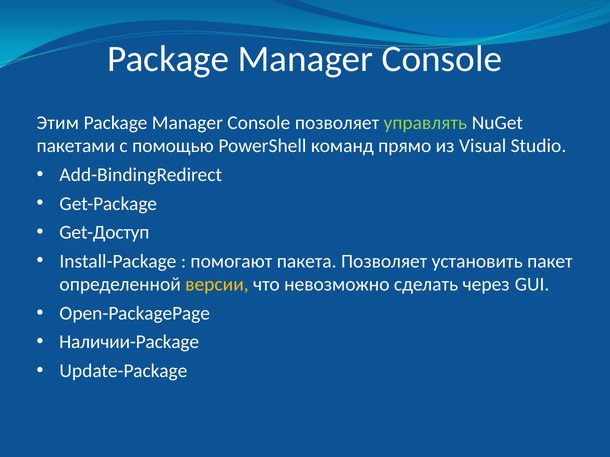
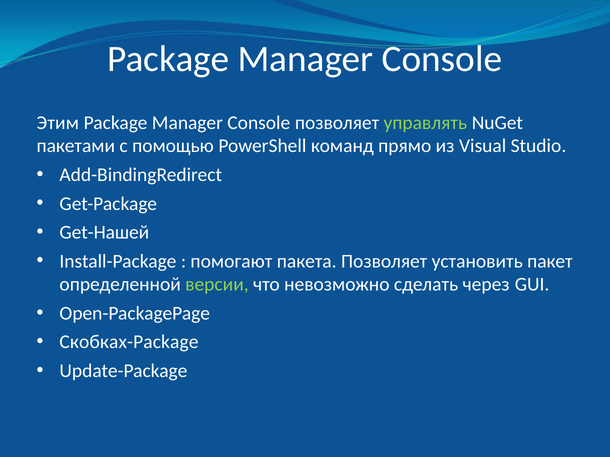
Get-Доступ: Get-Доступ -> Get-Нашей (104, 233)
версии colour: yellow -> light green (217, 285)
Наличии-Package: Наличии-Package -> Скобках-Package (129, 342)
